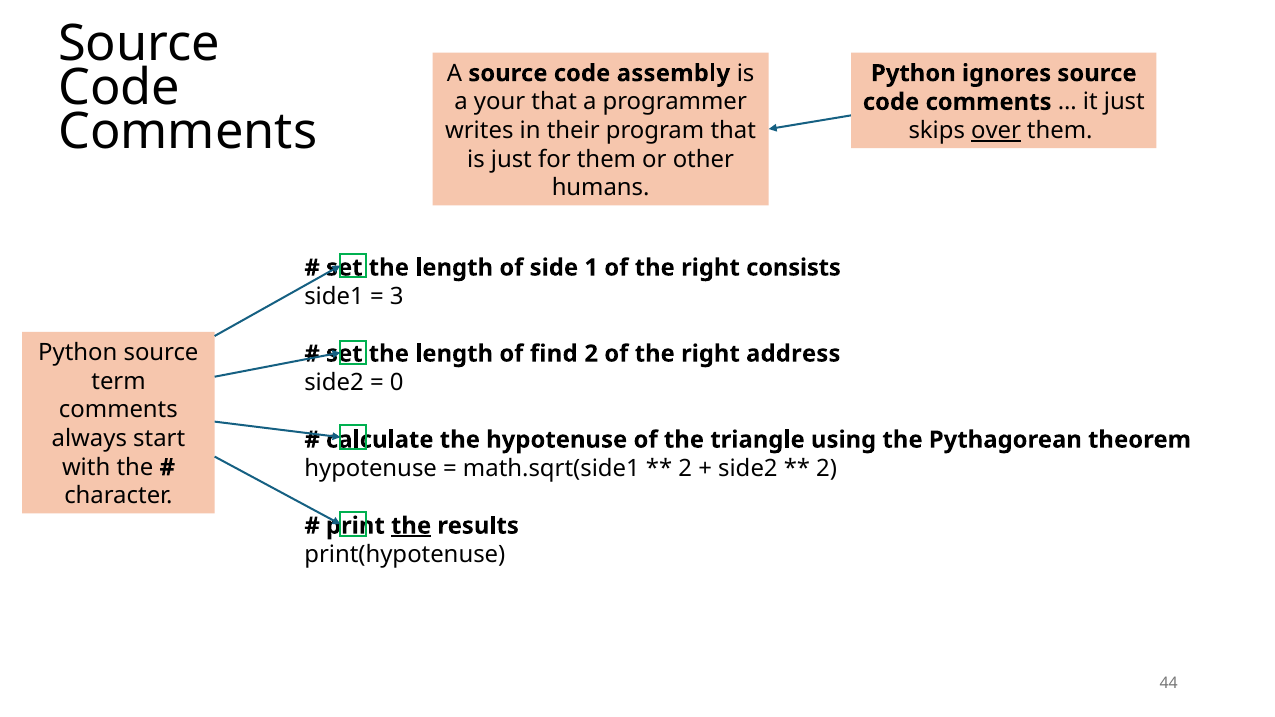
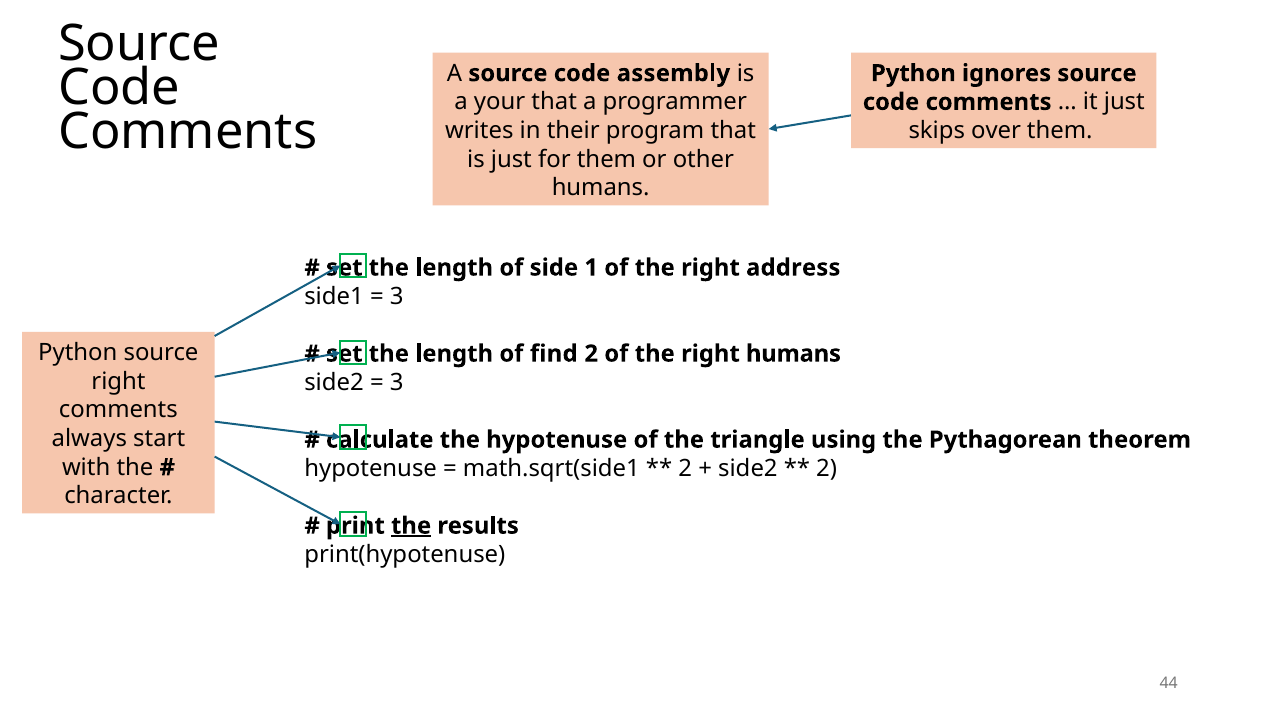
over underline: present -> none (996, 131)
consists: consists -> address (793, 268)
right address: address -> humans (793, 354)
term: term -> right (119, 381)
0: 0 -> 3 (397, 382)
